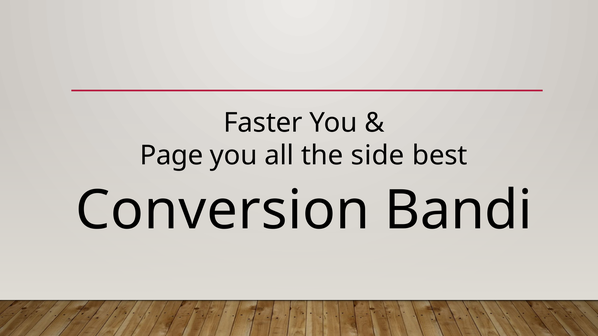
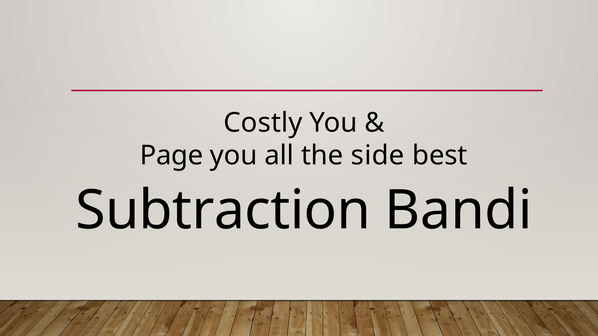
Faster: Faster -> Costly (263, 123)
Conversion: Conversion -> Subtraction (223, 211)
